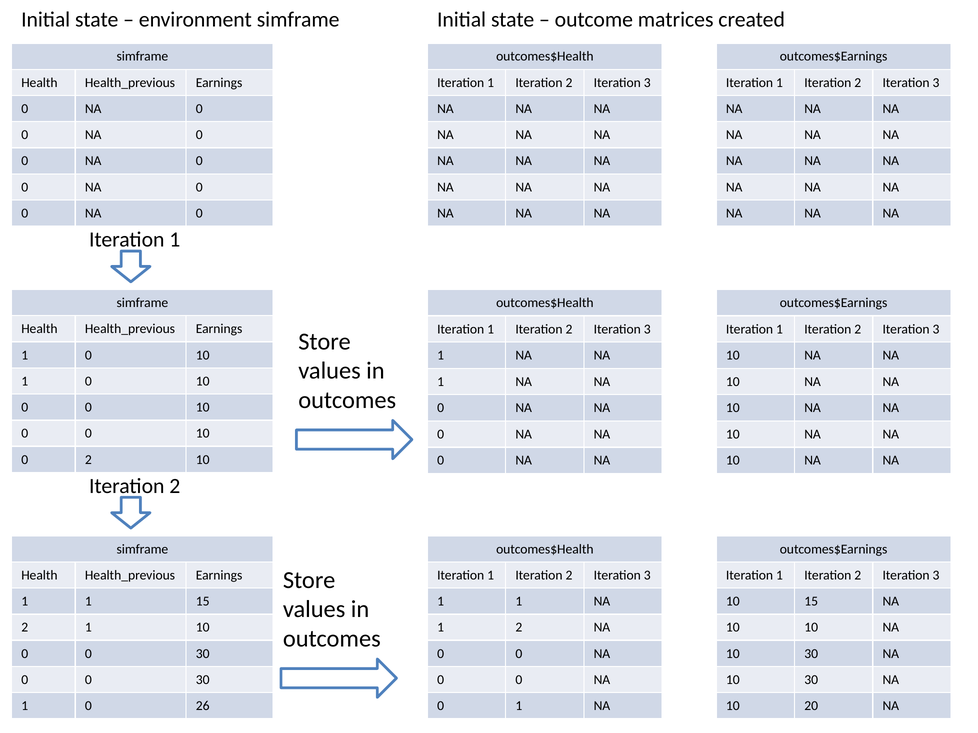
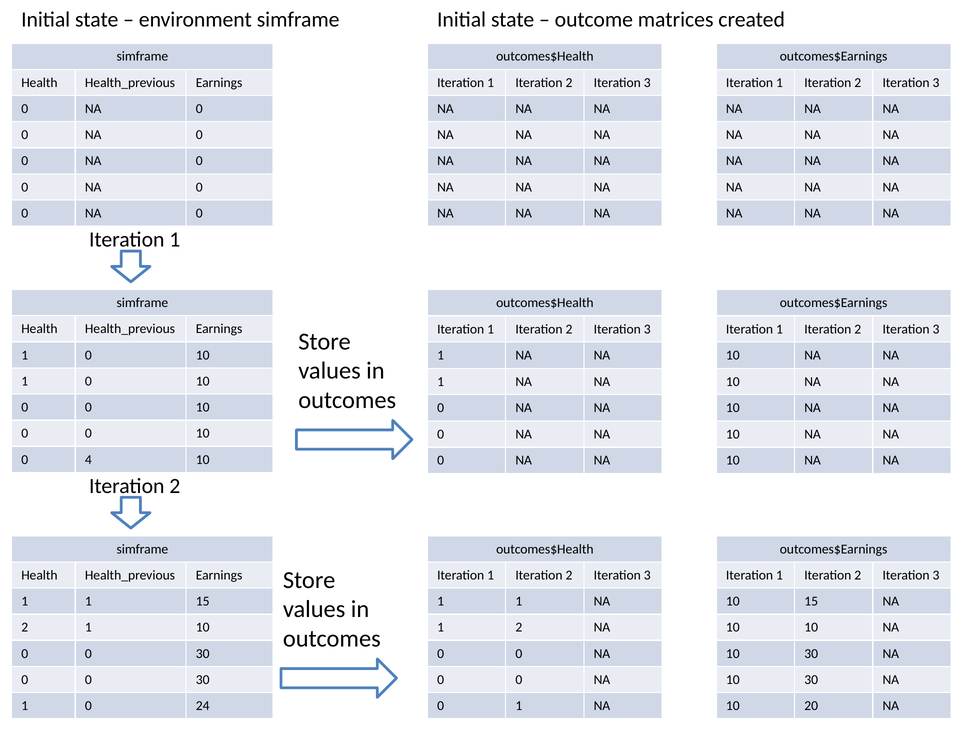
0 2: 2 -> 4 (88, 460)
26: 26 -> 24 (203, 706)
